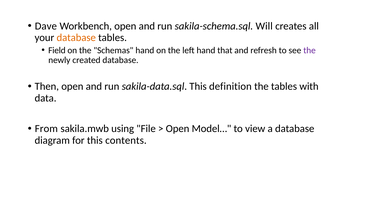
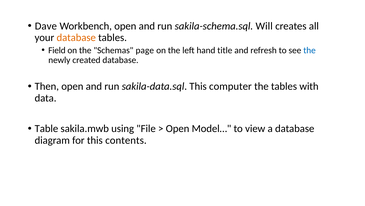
Schemas hand: hand -> page (145, 50)
that: that -> title (225, 50)
the colour: purple -> blue (309, 50)
definition: definition -> computer (230, 86)
From: From -> Table (46, 128)
